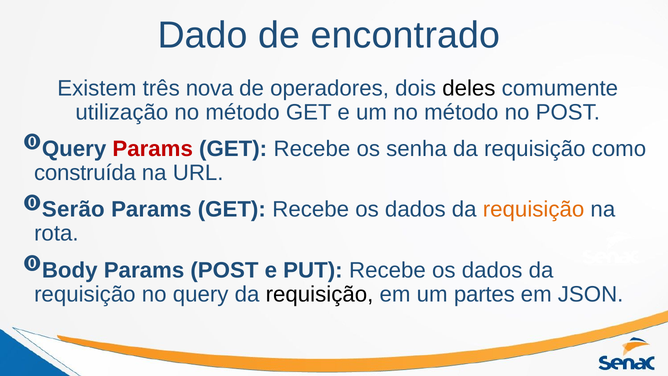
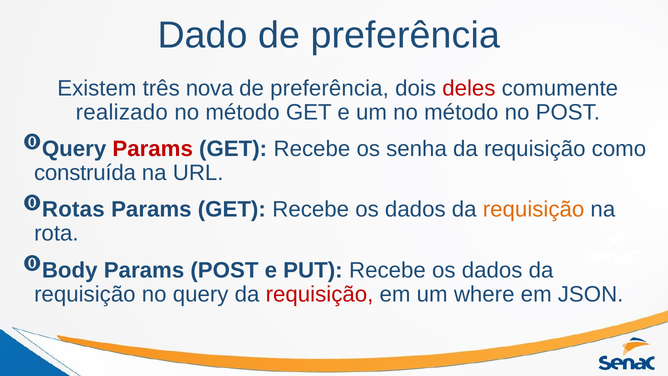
encontrado: encontrado -> preferência (405, 35)
operadores: operadores -> preferência (330, 88)
deles colour: black -> red (469, 88)
utilização: utilização -> realizado (122, 112)
Serão: Serão -> Rotas (73, 209)
requisição colour: black -> red (319, 294)
partes: partes -> where (484, 294)
